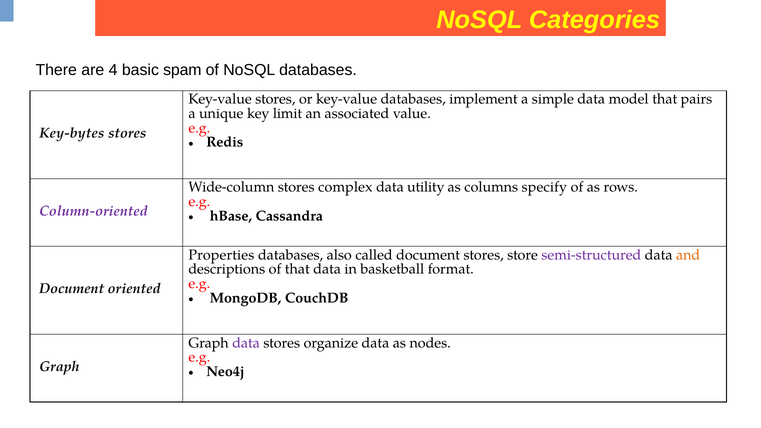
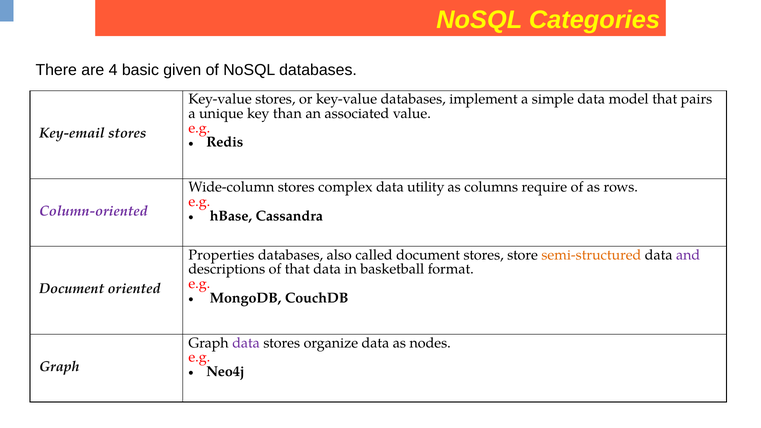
spam: spam -> given (182, 70)
limit: limit -> than (287, 114)
Key-bytes: Key-bytes -> Key-email (72, 133)
specify: specify -> require (544, 187)
semi-structured colour: purple -> orange (591, 255)
and colour: orange -> purple (688, 255)
